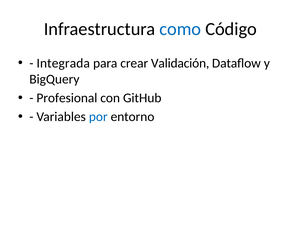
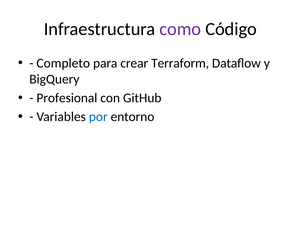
como colour: blue -> purple (180, 29)
Integrada: Integrada -> Completo (63, 63)
Validación: Validación -> Terraform (180, 63)
